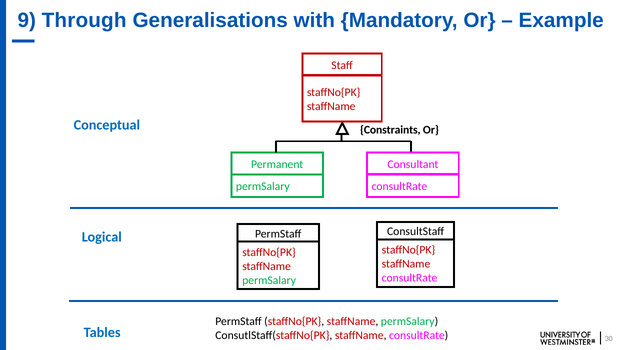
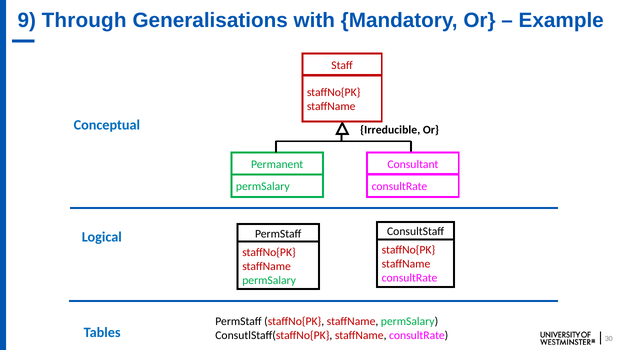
Constraints: Constraints -> Irreducible (390, 130)
